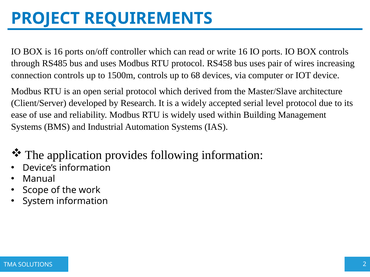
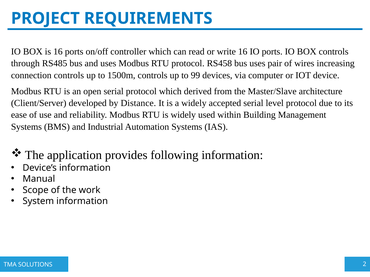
68: 68 -> 99 (195, 75)
Research: Research -> Distance (138, 103)
